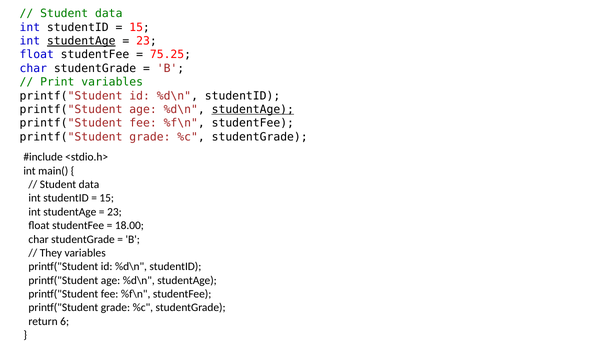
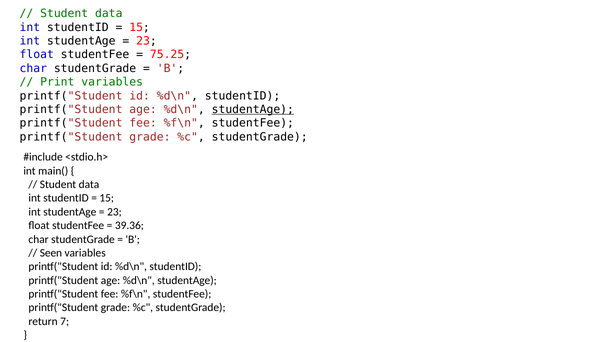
studentAge underline: present -> none (81, 41)
18.00: 18.00 -> 39.36 (129, 226)
They: They -> Seen (51, 253)
6: 6 -> 7 (65, 321)
